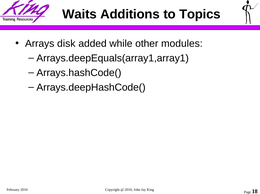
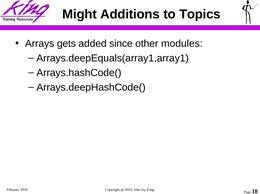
Waits: Waits -> Might (80, 14)
disk: disk -> gets (66, 44)
while: while -> since (121, 44)
